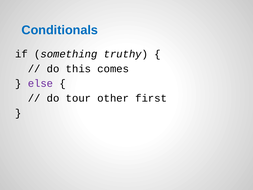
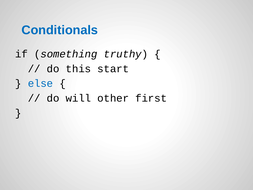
comes: comes -> start (113, 69)
else colour: purple -> blue (40, 83)
tour: tour -> will (78, 98)
